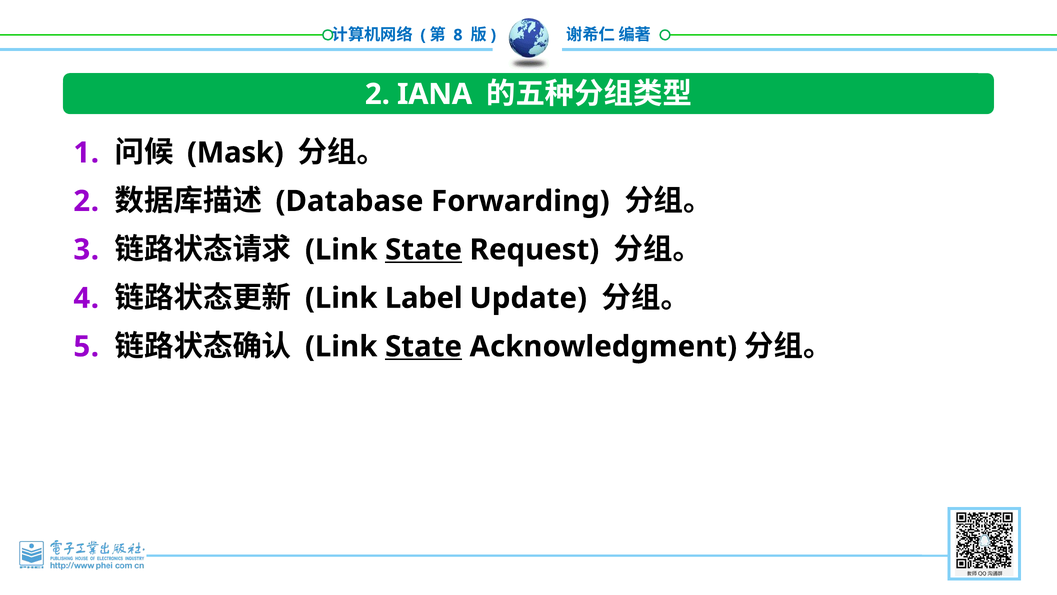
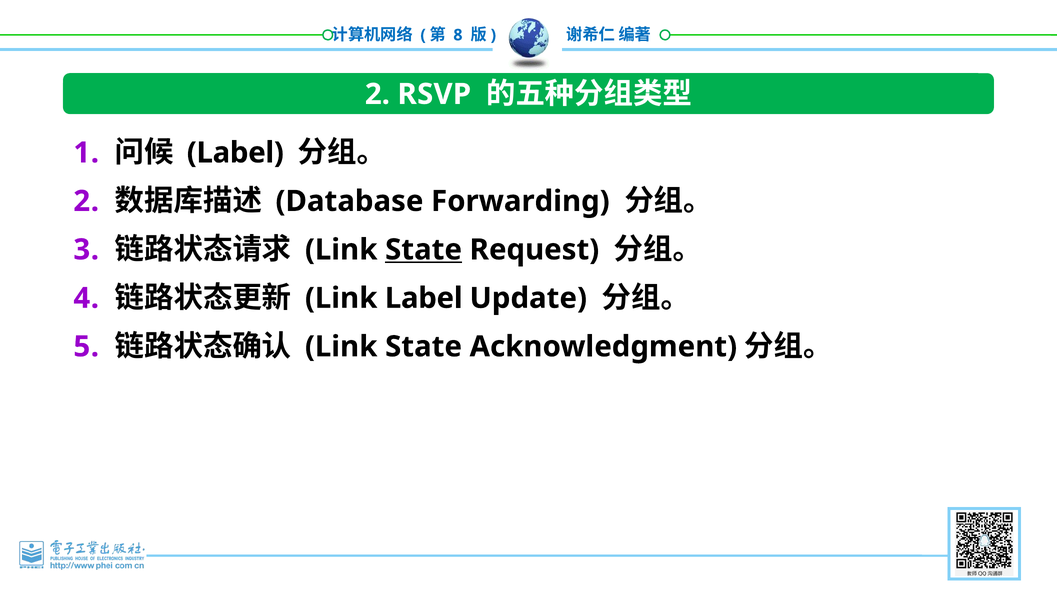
IANA: IANA -> RSVP (434, 94)
Mask: Mask -> Label (235, 153)
State underline: present -> none (424, 346)
